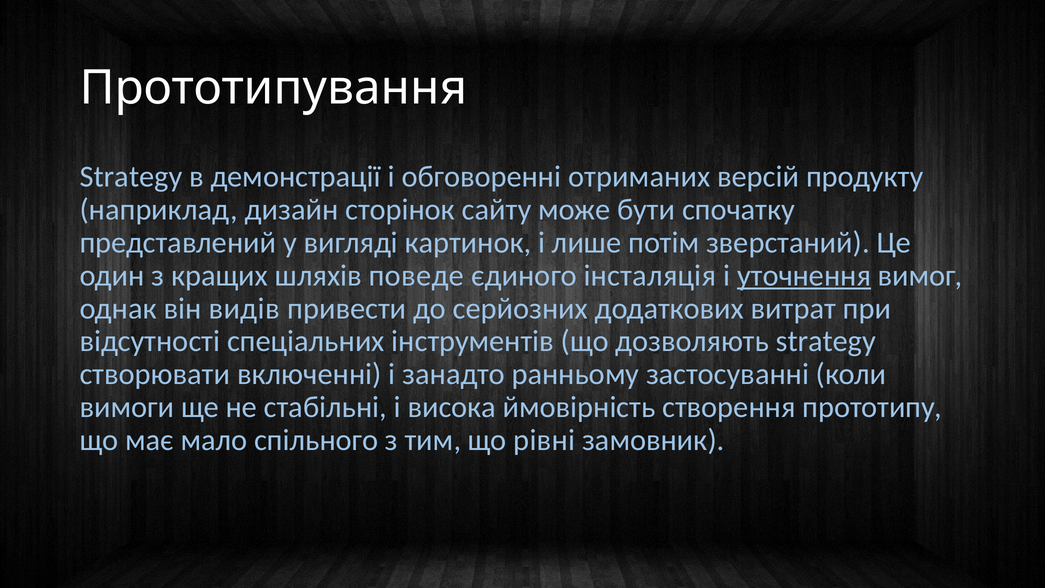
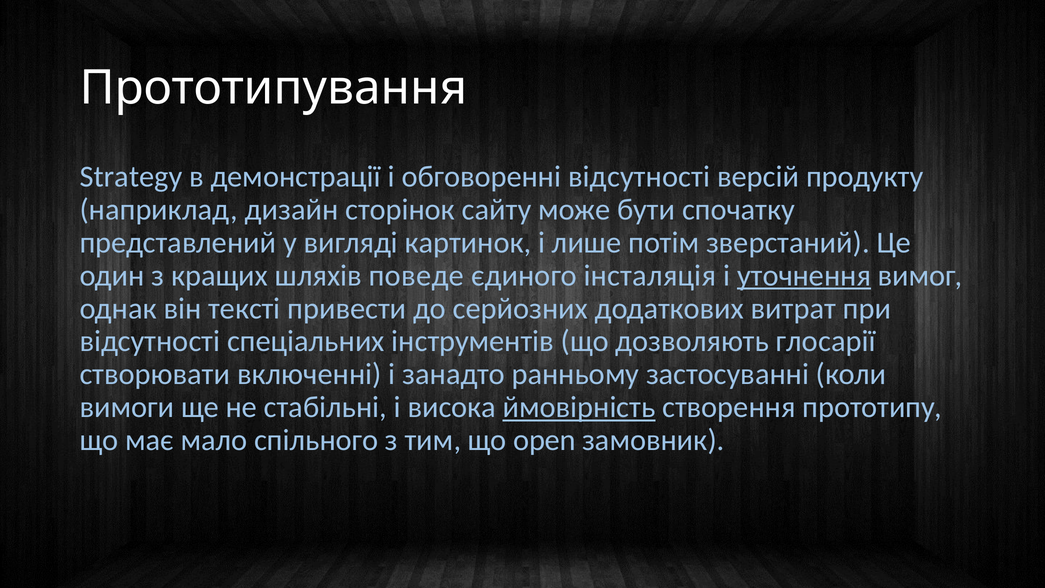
обговоренні отриманих: отриманих -> відсутності (639, 177)
видів: видів -> тексті (244, 308)
дозволяють strategy: strategy -> глосарії (826, 341)
ймовірність underline: none -> present (579, 407)
рівні: рівні -> open (544, 440)
